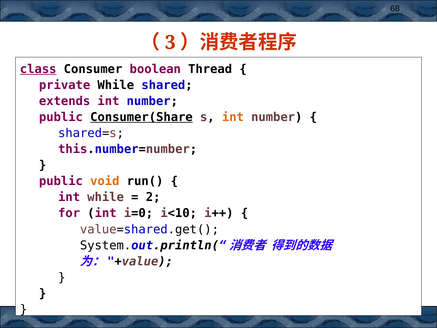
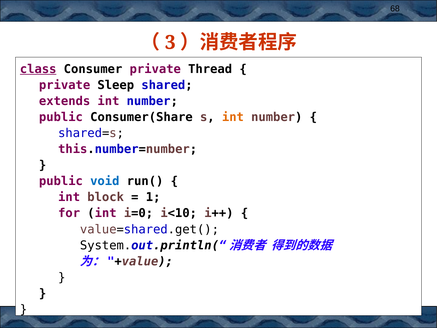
Consumer boolean: boolean -> private (155, 69)
private While: While -> Sleep (116, 85)
Consumer(Share underline: present -> none (141, 117)
void colour: orange -> blue (105, 181)
int while: while -> block (106, 197)
2: 2 -> 1 (153, 197)
